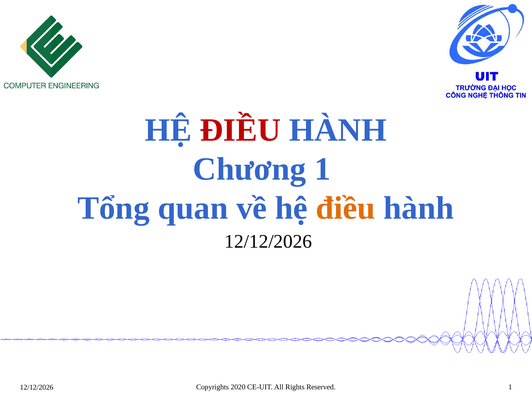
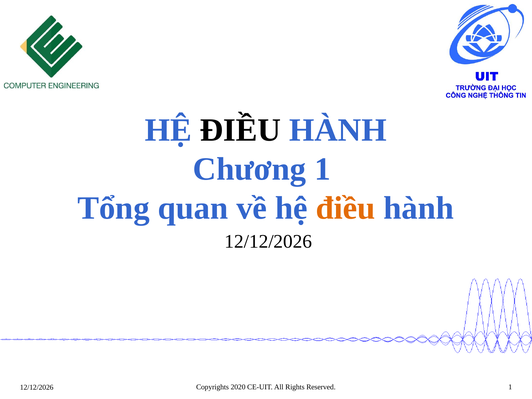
ĐIỀU colour: red -> black (240, 130)
